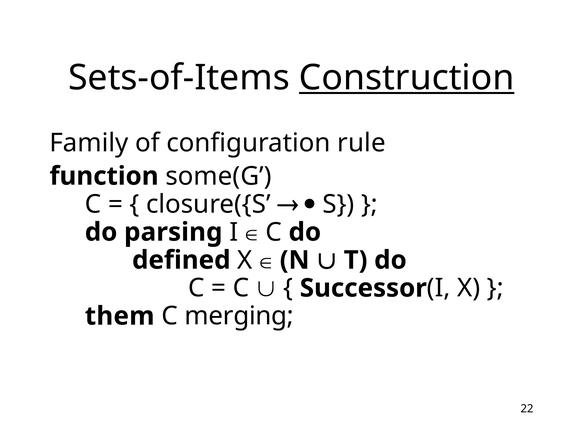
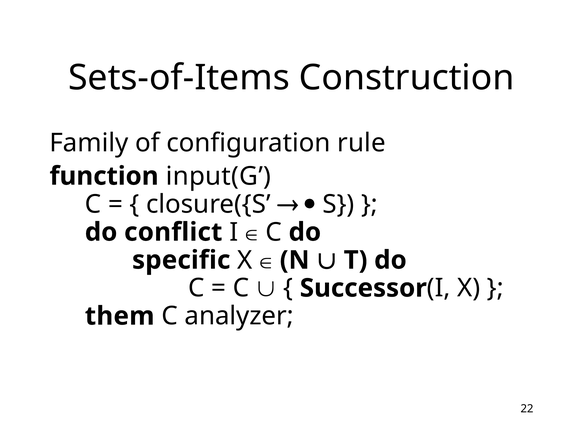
Construction underline: present -> none (407, 78)
some(G: some(G -> input(G (218, 176)
parsing: parsing -> conflict (173, 232)
defined: defined -> specific (181, 260)
merging: merging -> analyzer (239, 316)
